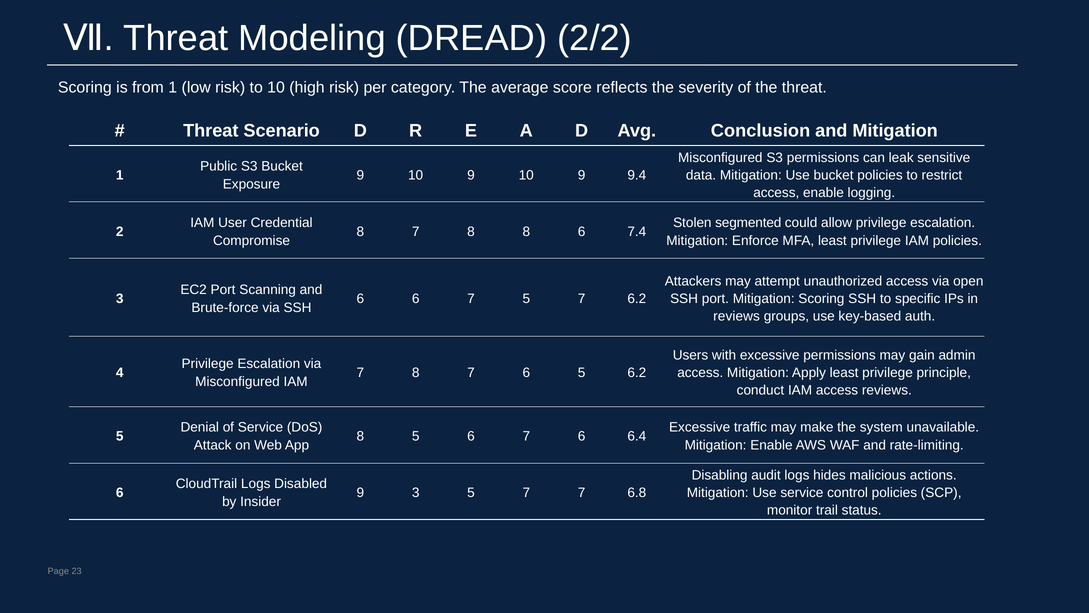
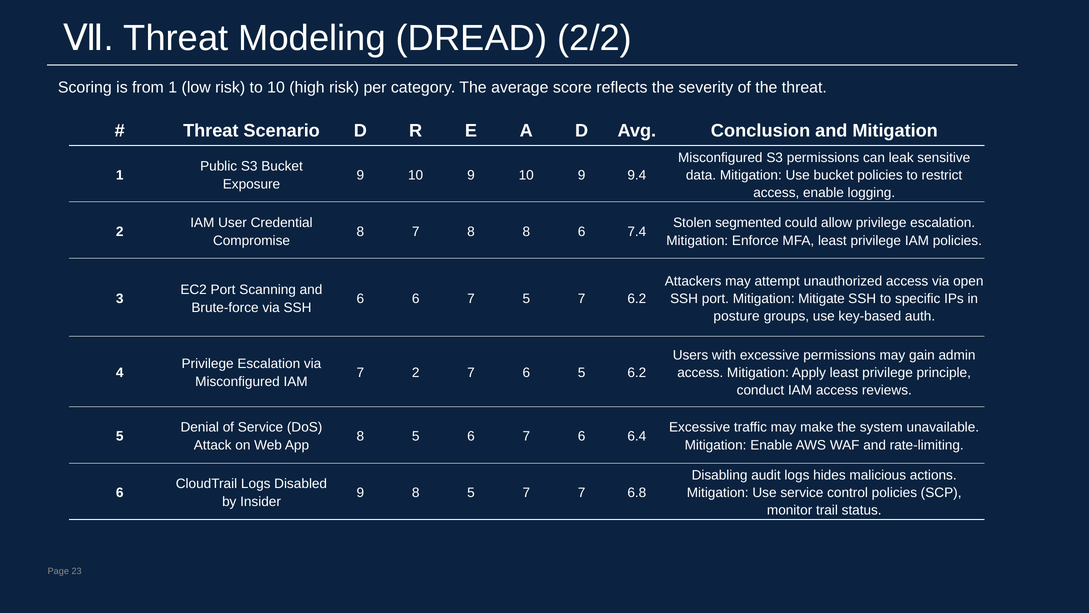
Mitigation Scoring: Scoring -> Mitigate (821, 299)
reviews: reviews -> posture (737, 316)
8: 8 -> 2 (416, 373)
9 3: 3 -> 8 (416, 492)
